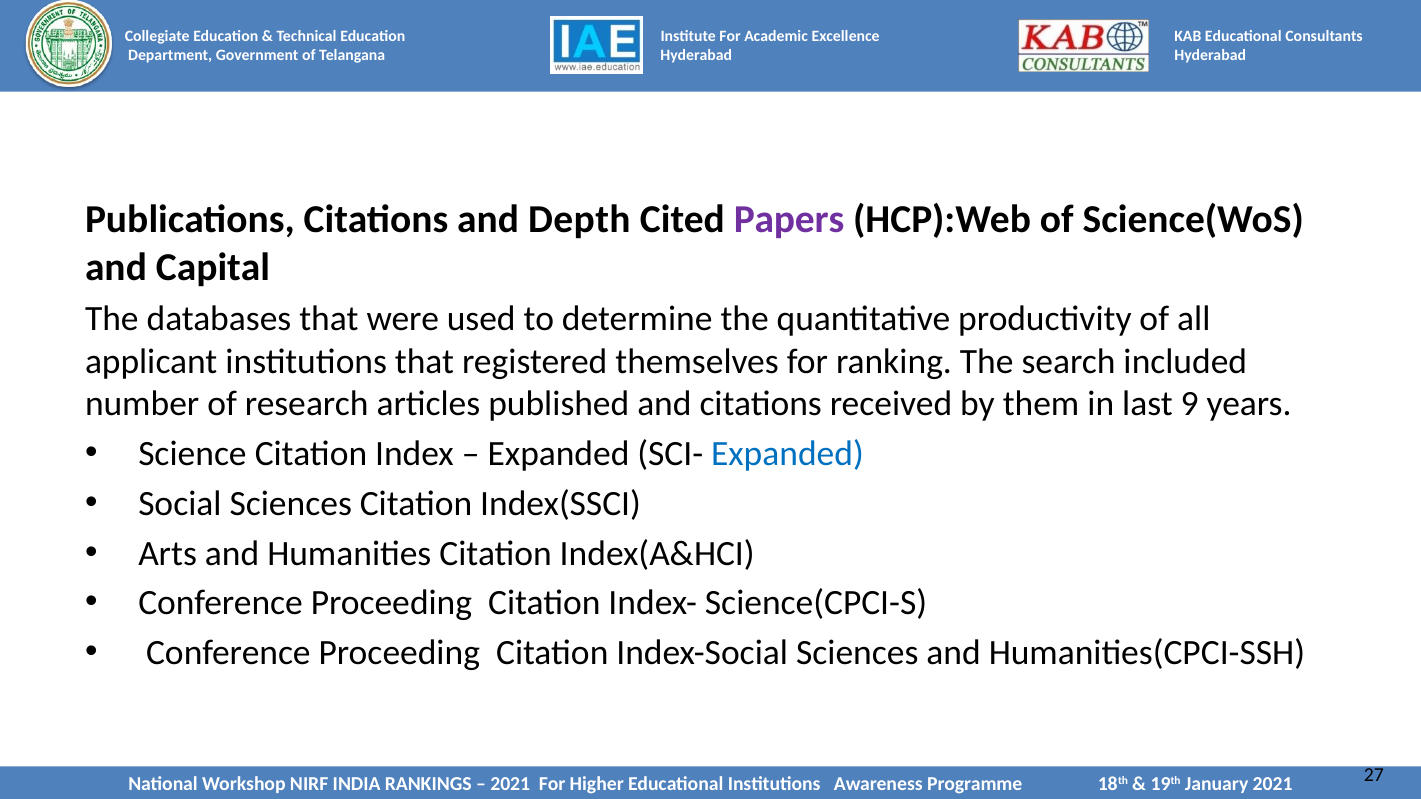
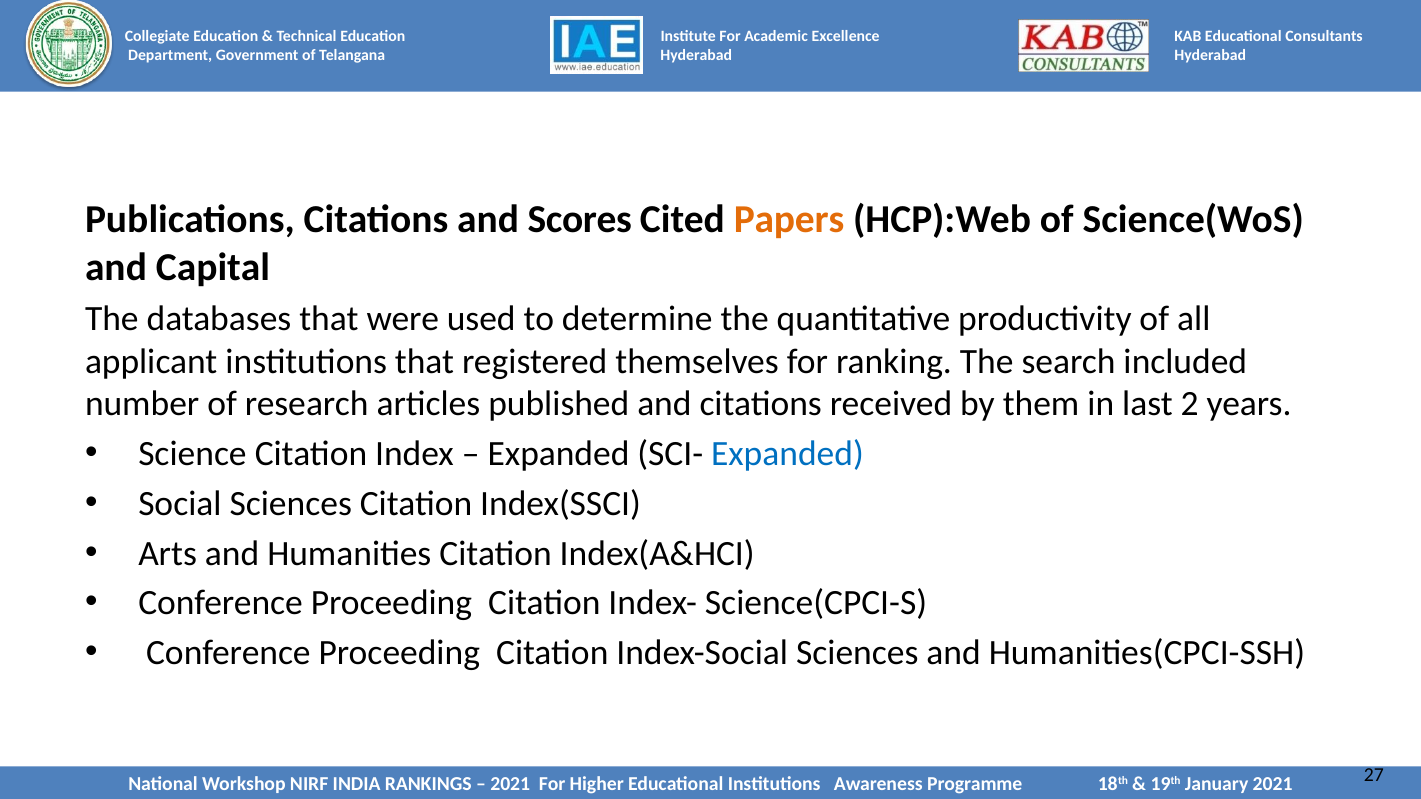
Depth: Depth -> Scores (580, 220)
Papers colour: purple -> orange (789, 220)
9: 9 -> 2 (1190, 404)
